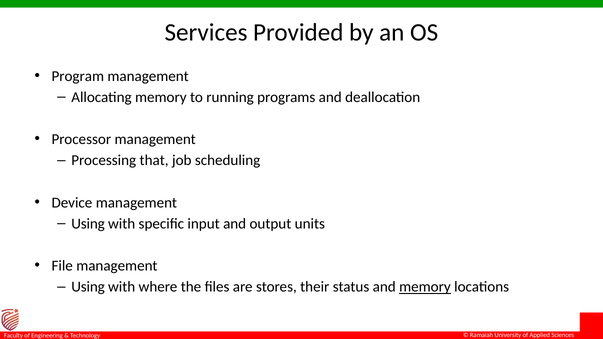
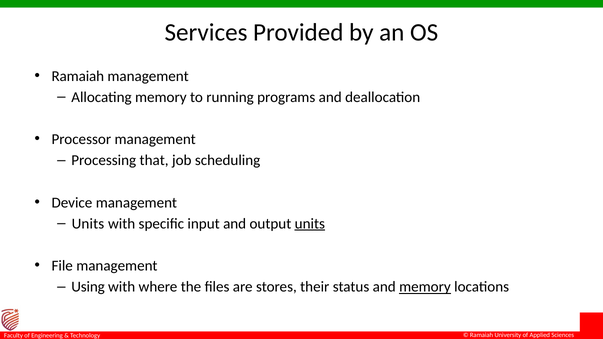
Program: Program -> Ramaiah (78, 76)
Using: Using -> Units (88, 224)
units underline: none -> present (310, 224)
